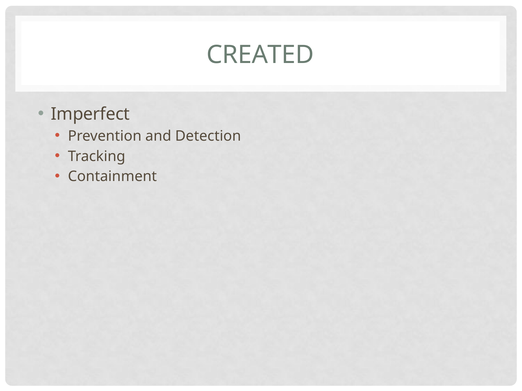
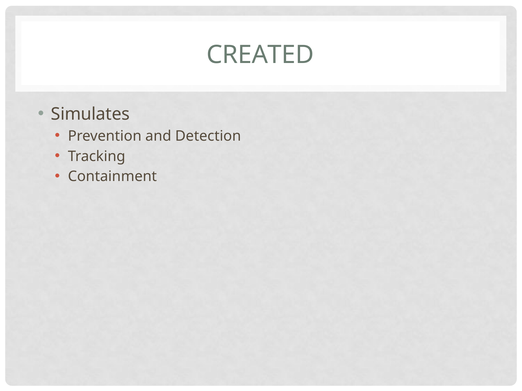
Imperfect: Imperfect -> Simulates (90, 114)
